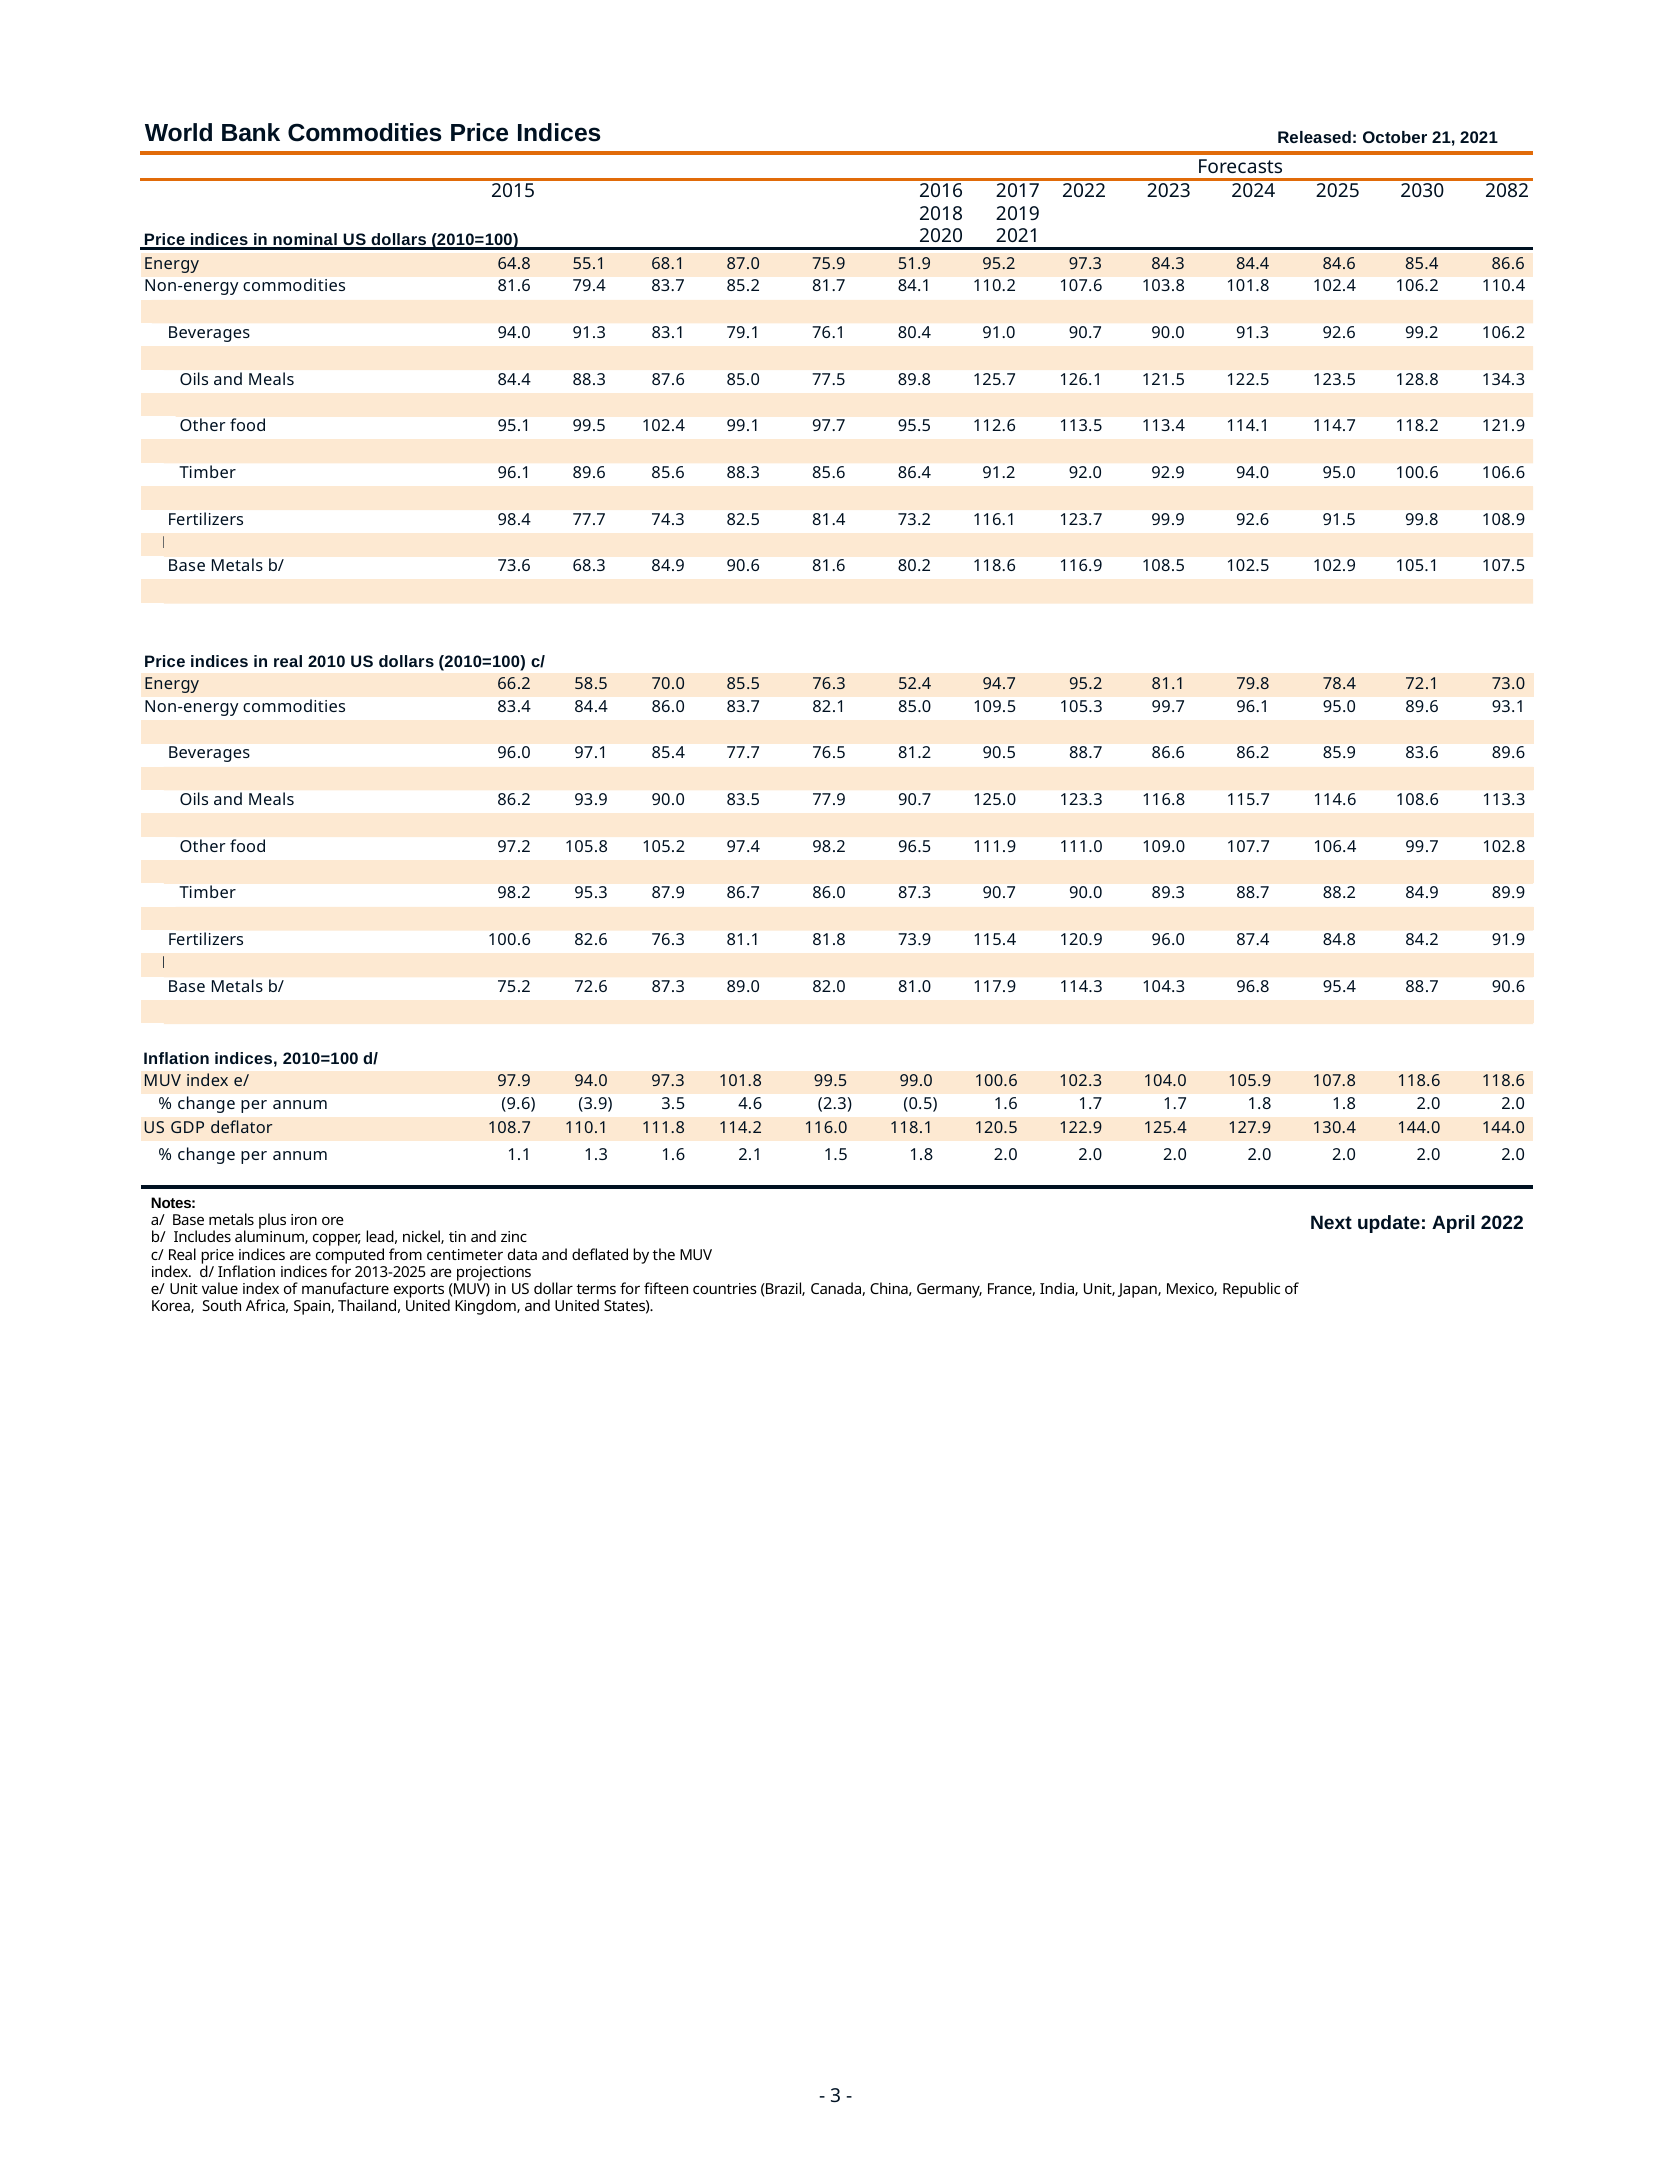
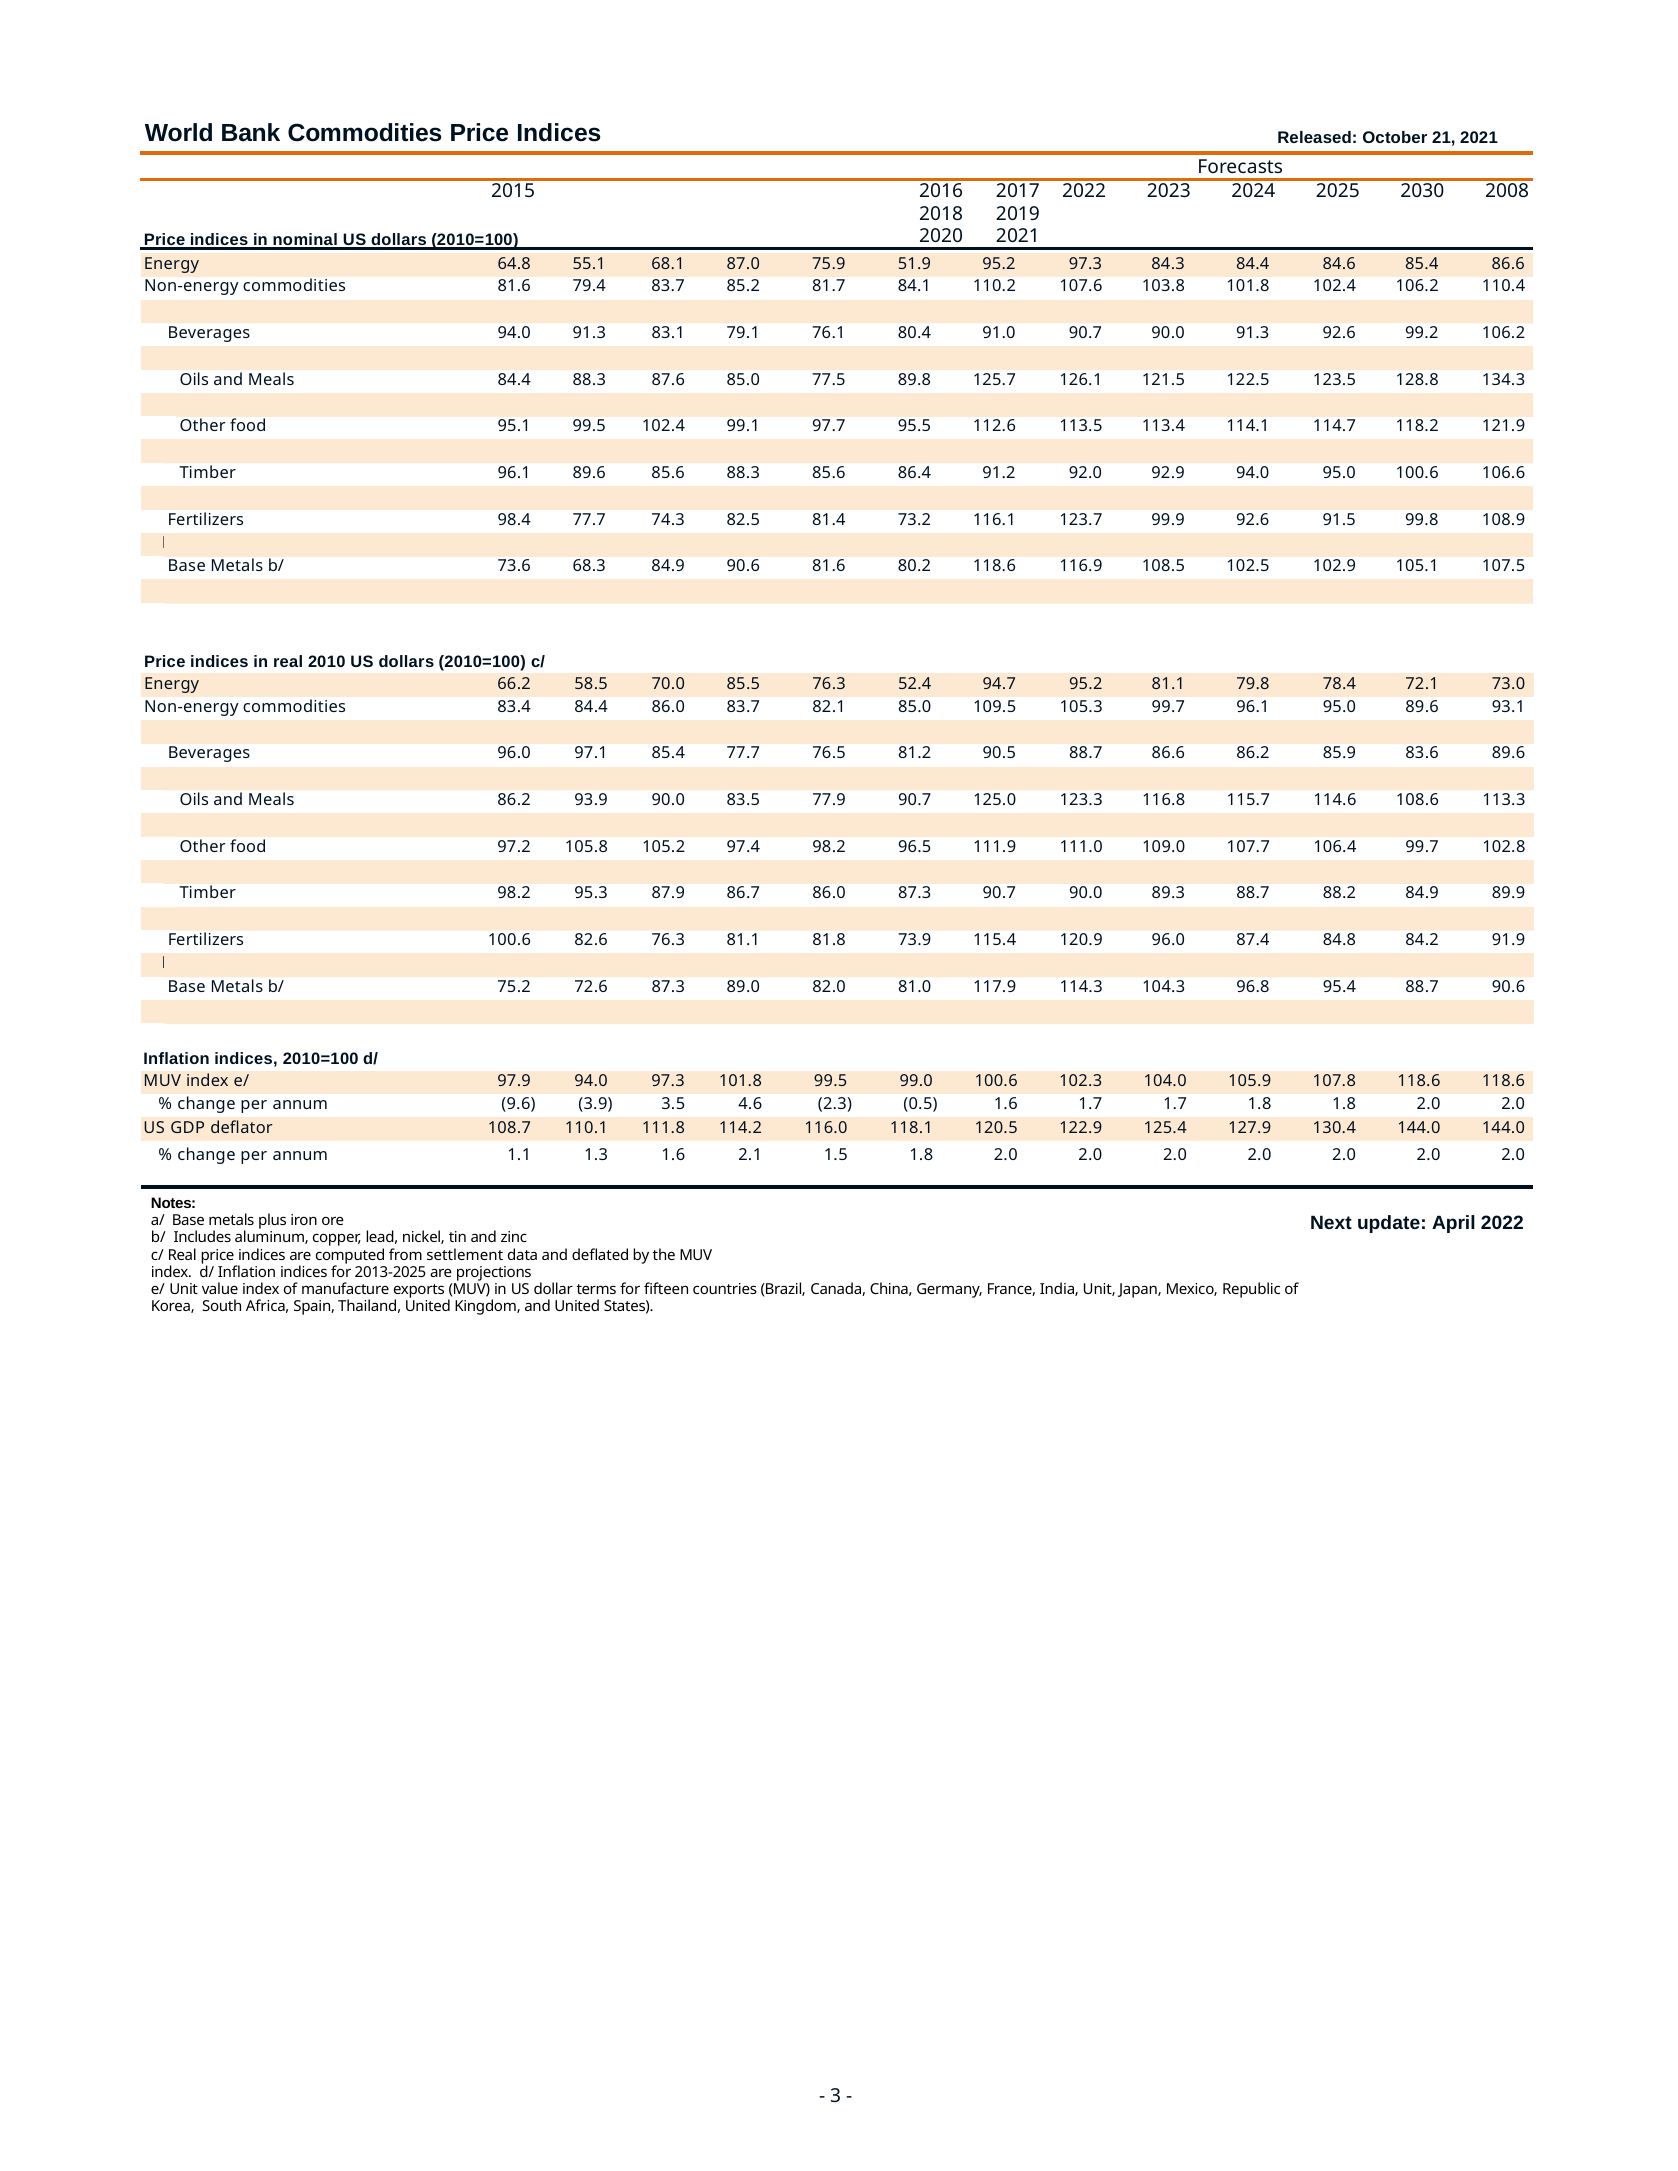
2082: 2082 -> 2008 (1507, 192)
centimeter: centimeter -> settlement (465, 1256)
